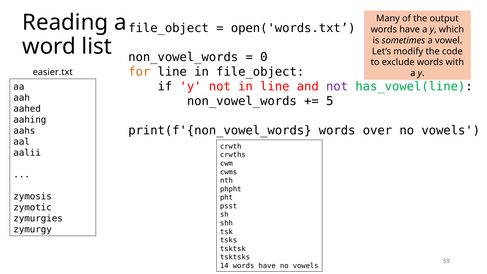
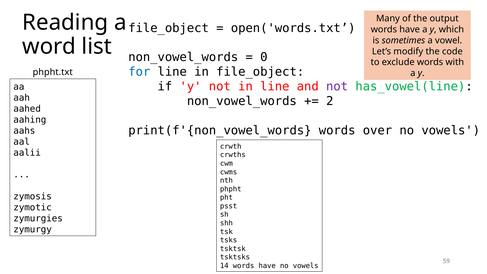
for colour: orange -> blue (139, 72)
easier.txt: easier.txt -> phpht.txt (53, 72)
5: 5 -> 2 (330, 101)
